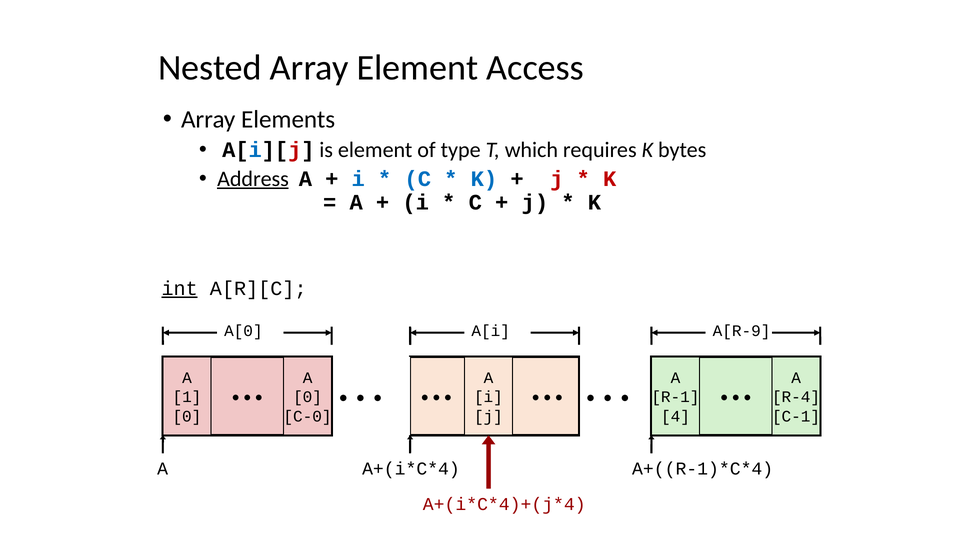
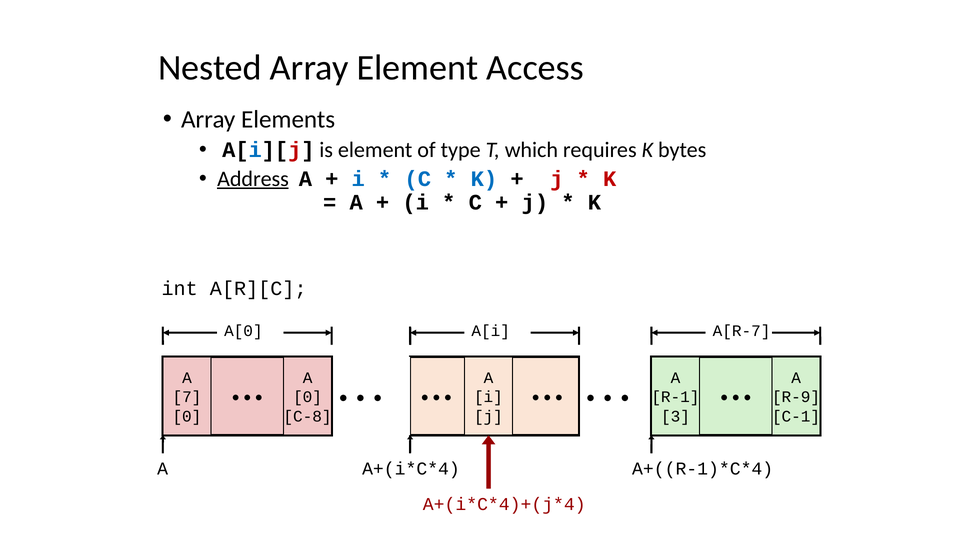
int underline: present -> none (180, 288)
A[R-9: A[R-9 -> A[R-7 (742, 331)
1: 1 -> 7 (187, 397)
R-4: R-4 -> R-9 (796, 397)
C-0: C-0 -> C-8 (308, 416)
4: 4 -> 3 (675, 416)
